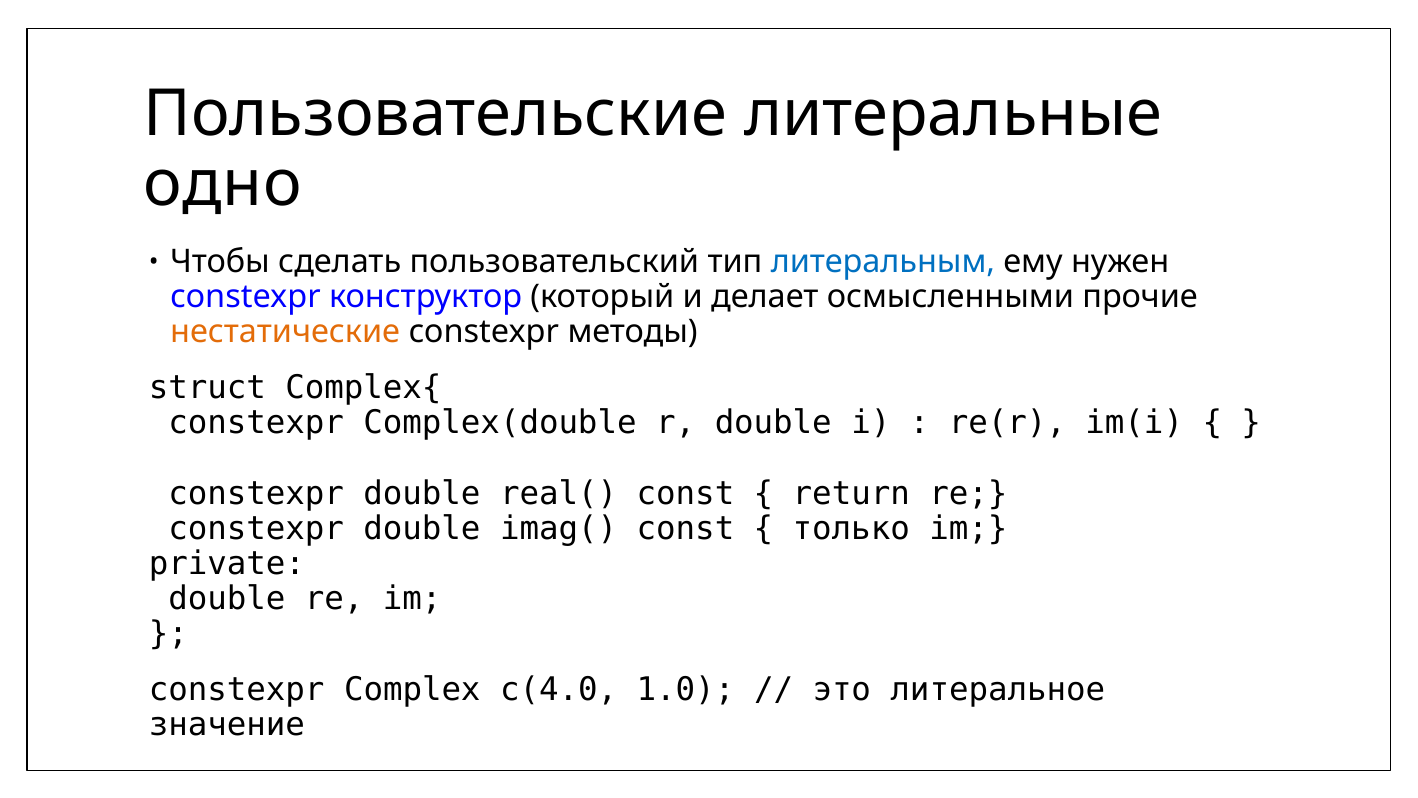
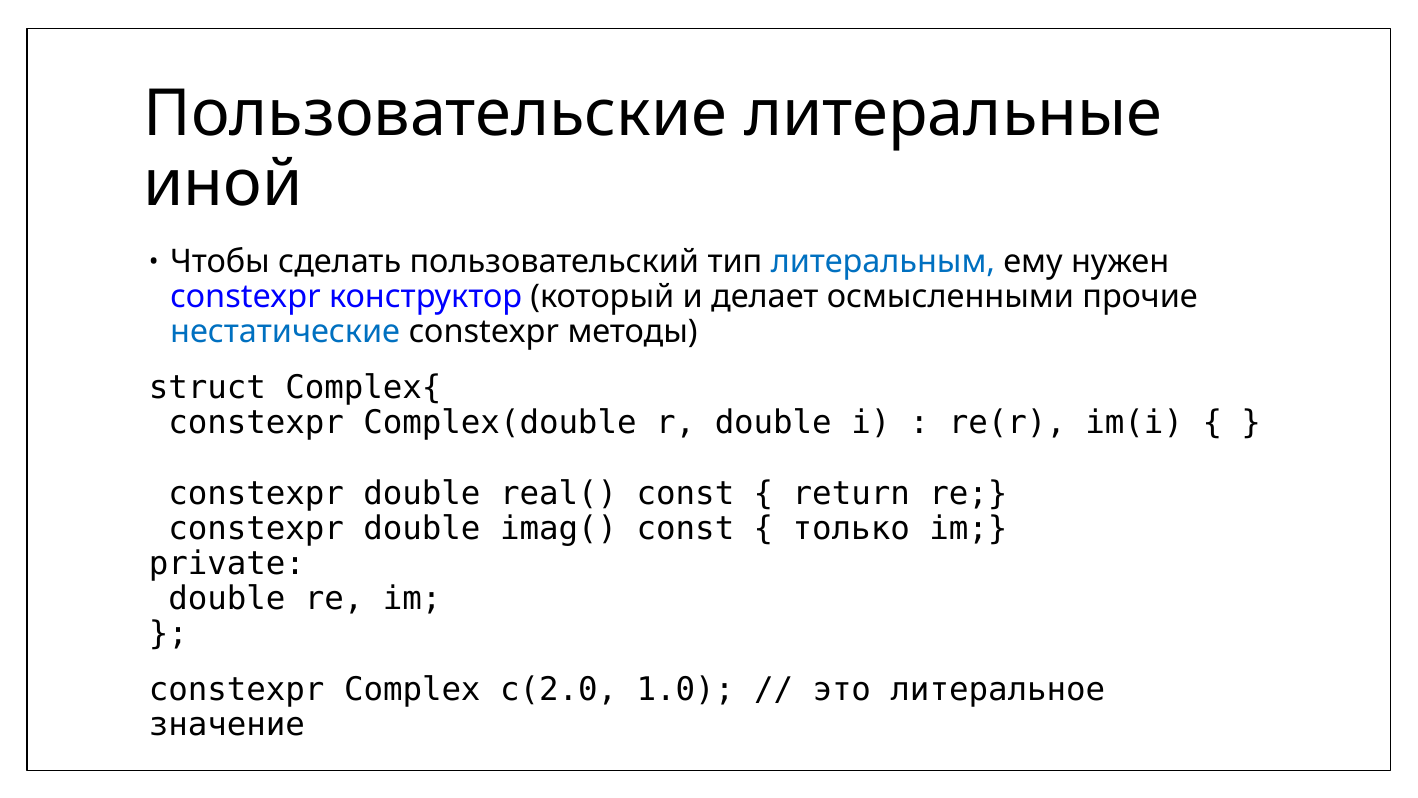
одно: одно -> иной (223, 184)
нестатические colour: orange -> blue (285, 332)
c(4.0: c(4.0 -> c(2.0 (559, 689)
